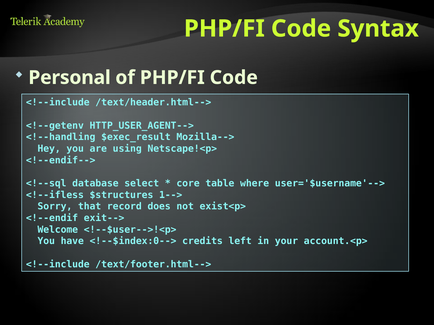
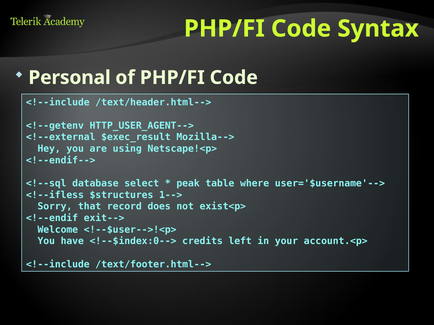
<!--handling: <!--handling -> <!--external (61, 137)
core: core -> peak (188, 184)
